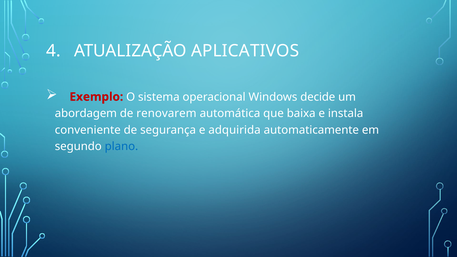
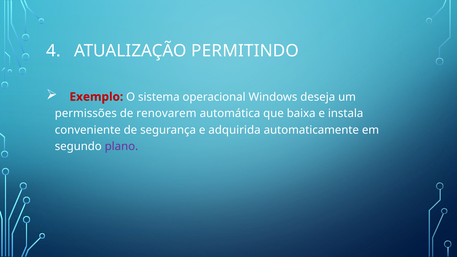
APLICATIVOS: APLICATIVOS -> PERMITINDO (245, 51)
decide: decide -> deseja (318, 97)
abordagem: abordagem -> permissões (86, 114)
plano colour: blue -> purple (121, 146)
